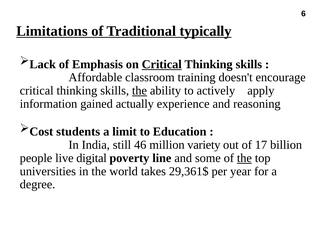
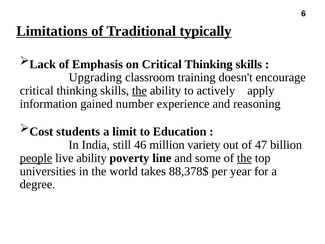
Critical underline: present -> none (162, 64)
Affordable: Affordable -> Upgrading (95, 77)
actually: actually -> number (135, 104)
17: 17 -> 47 (261, 145)
people underline: none -> present (36, 158)
live digital: digital -> ability (92, 158)
29,361$: 29,361$ -> 88,378$ (189, 171)
